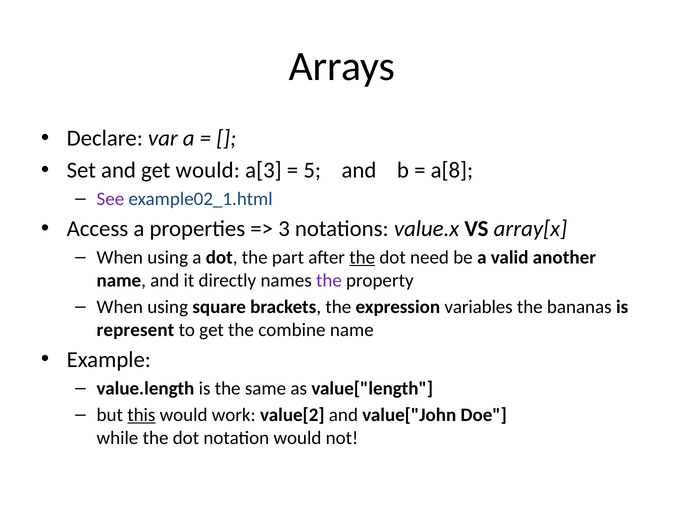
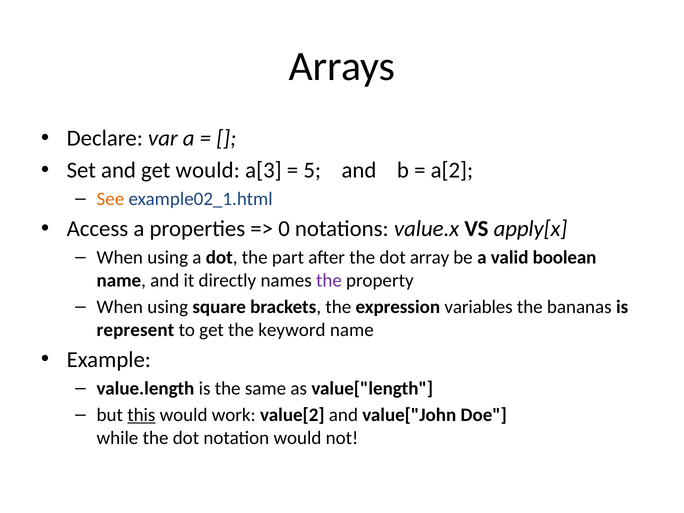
a[8: a[8 -> a[2 (452, 170)
See colour: purple -> orange (110, 199)
3: 3 -> 0 (284, 229)
array[x: array[x -> apply[x (530, 229)
the underline: present -> none (362, 257)
need: need -> array (430, 257)
another: another -> boolean (565, 257)
combine: combine -> keyword (292, 330)
